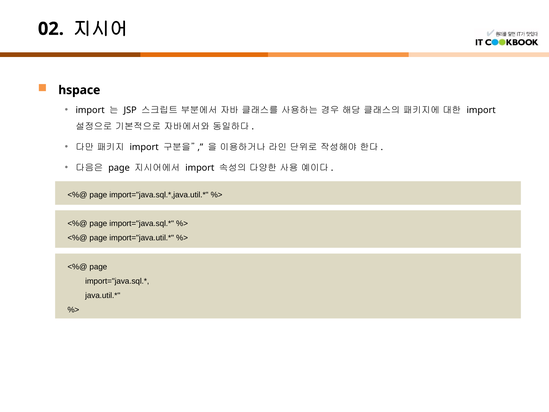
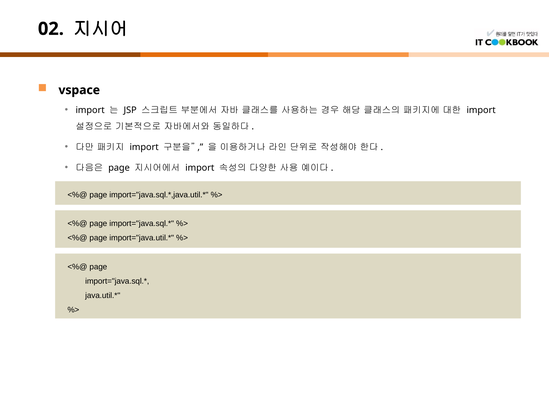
hspace: hspace -> vspace (79, 90)
